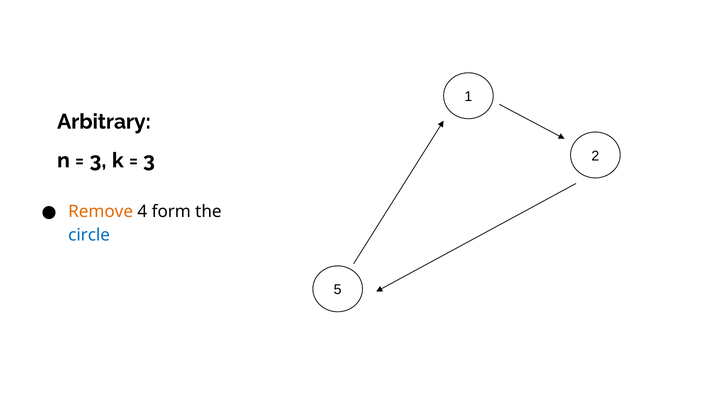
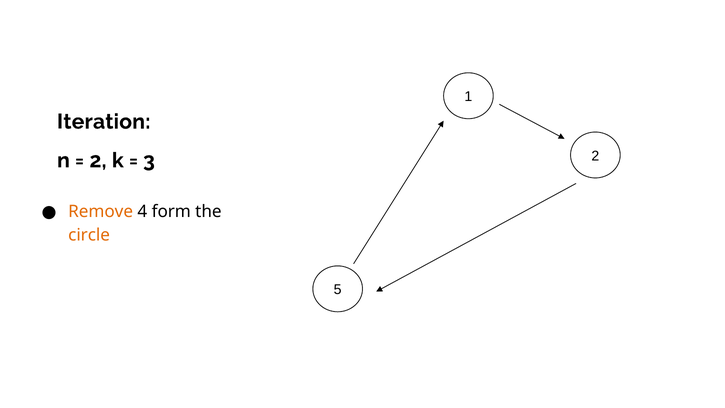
Arbitrary: Arbitrary -> Iteration (104, 122)
3: 3 -> 2 (98, 160)
circle colour: blue -> orange (89, 235)
